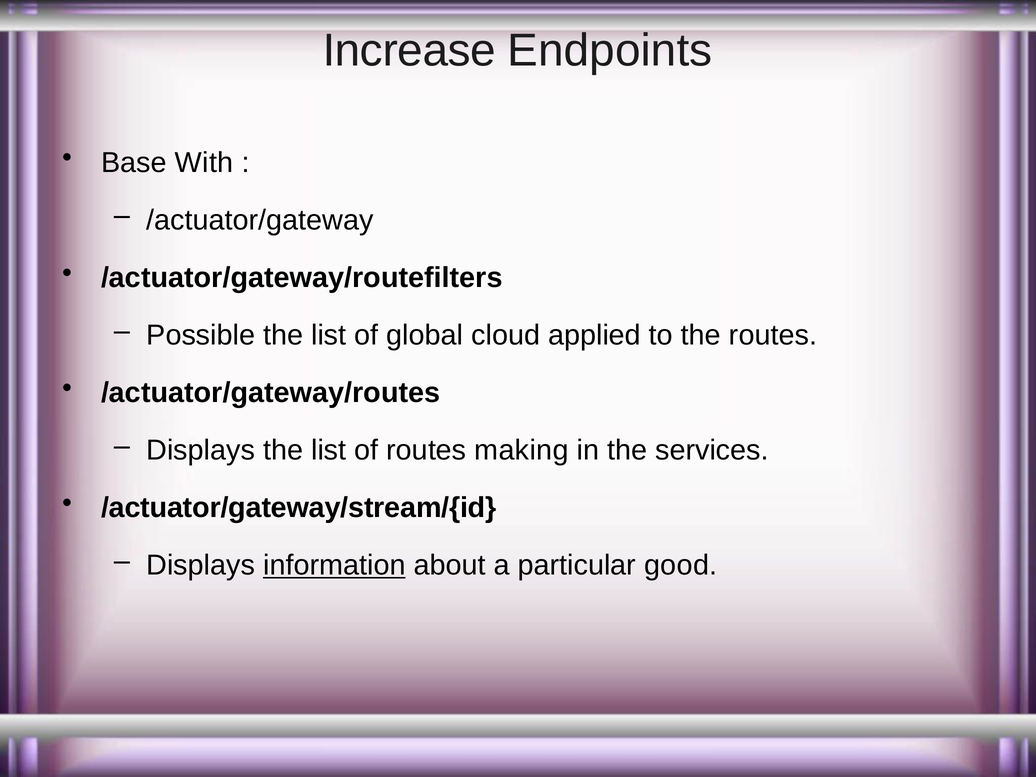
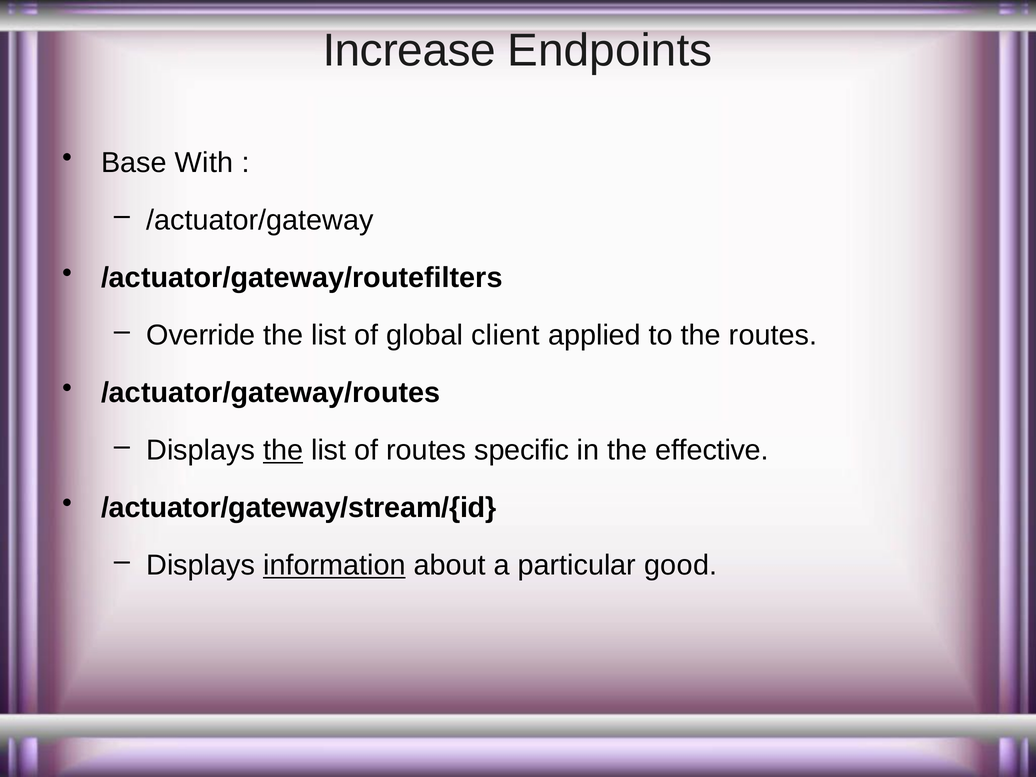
Possible: Possible -> Override (201, 335)
cloud: cloud -> client (506, 335)
the underline: none -> present (283, 450)
making: making -> specific (522, 450)
services: services -> effective (712, 450)
